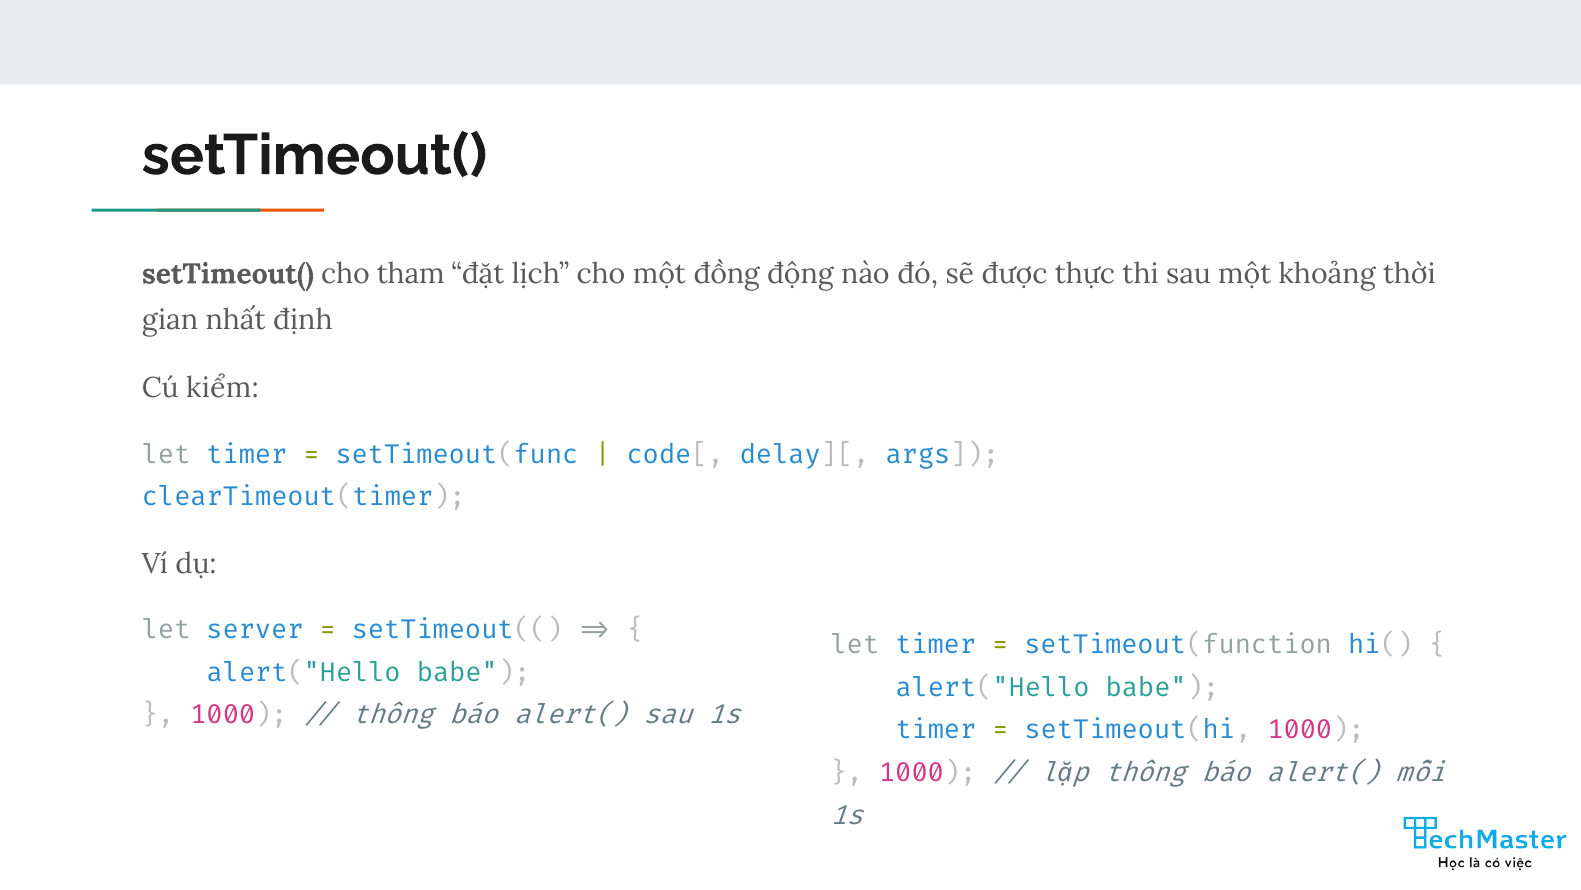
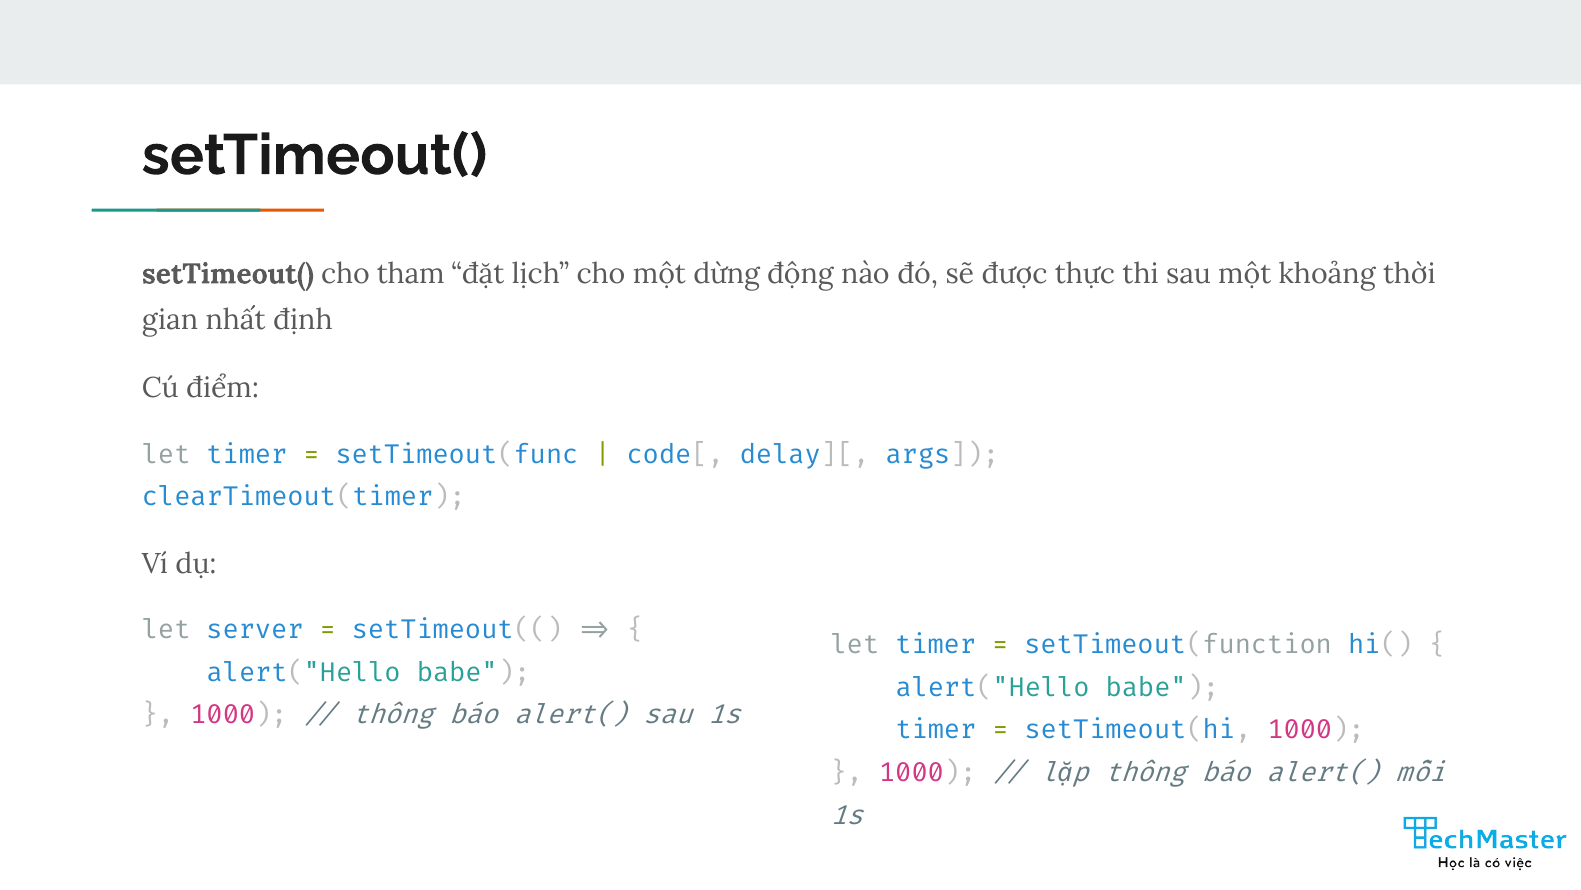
đồng: đồng -> dừng (727, 274)
kiểm: kiểm -> điểm (223, 388)
